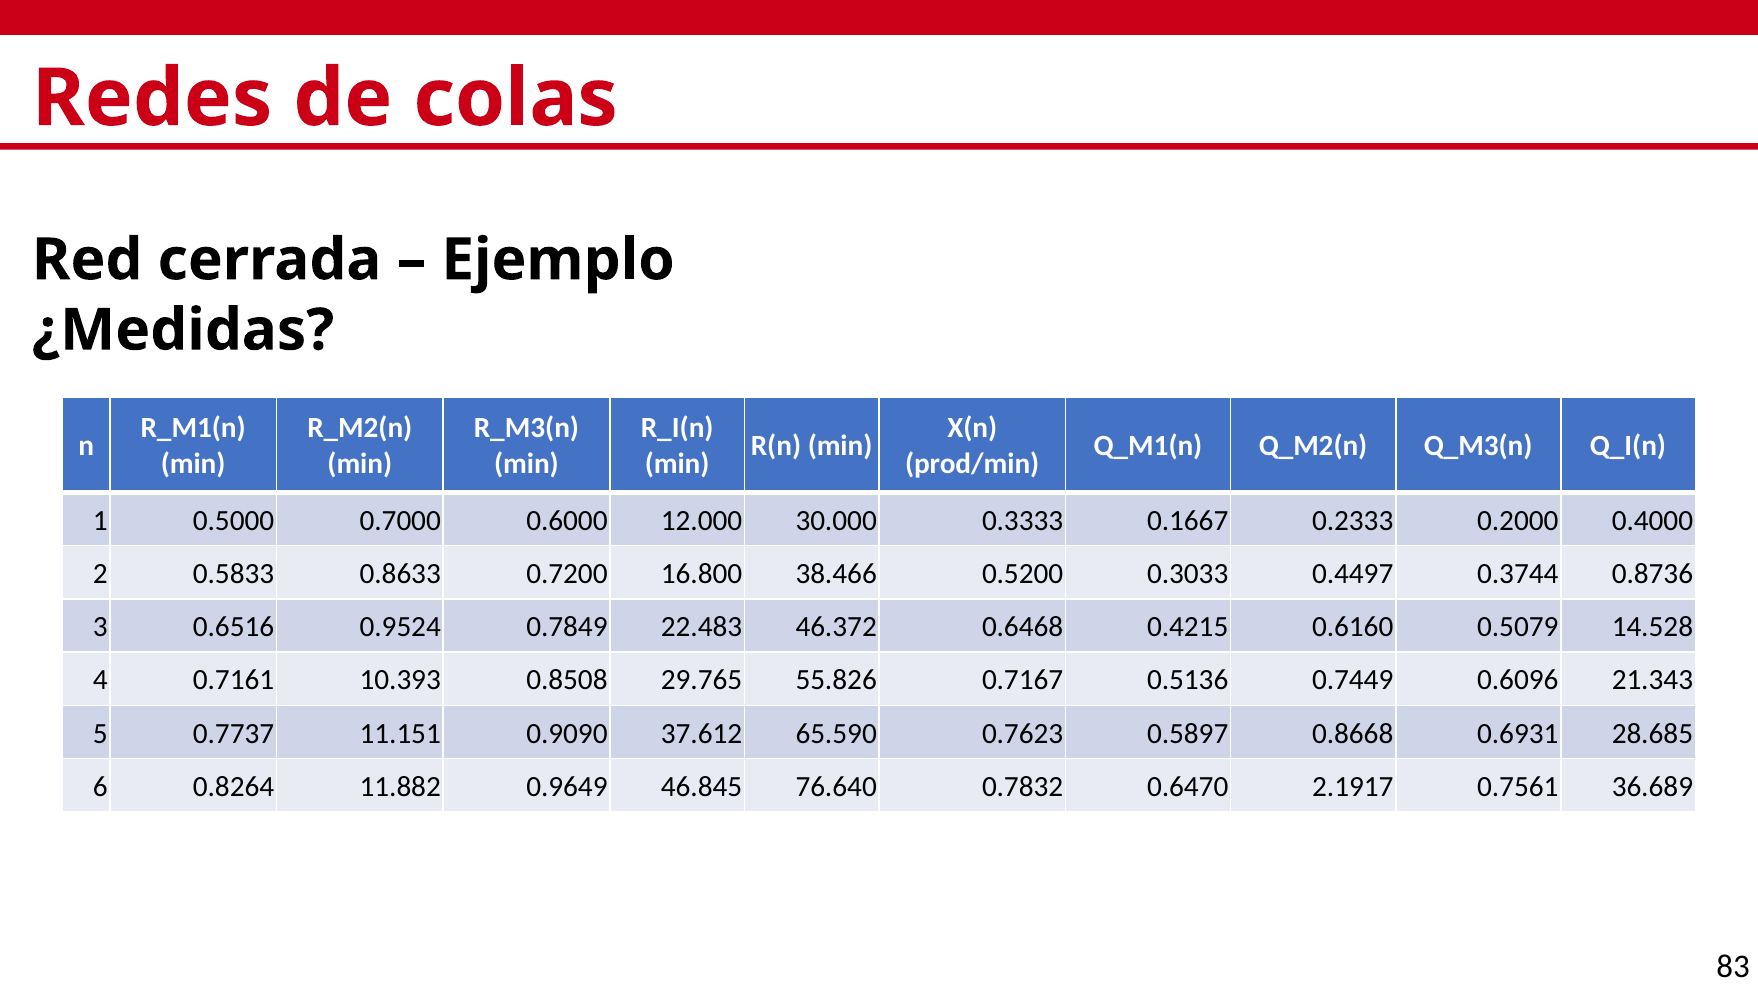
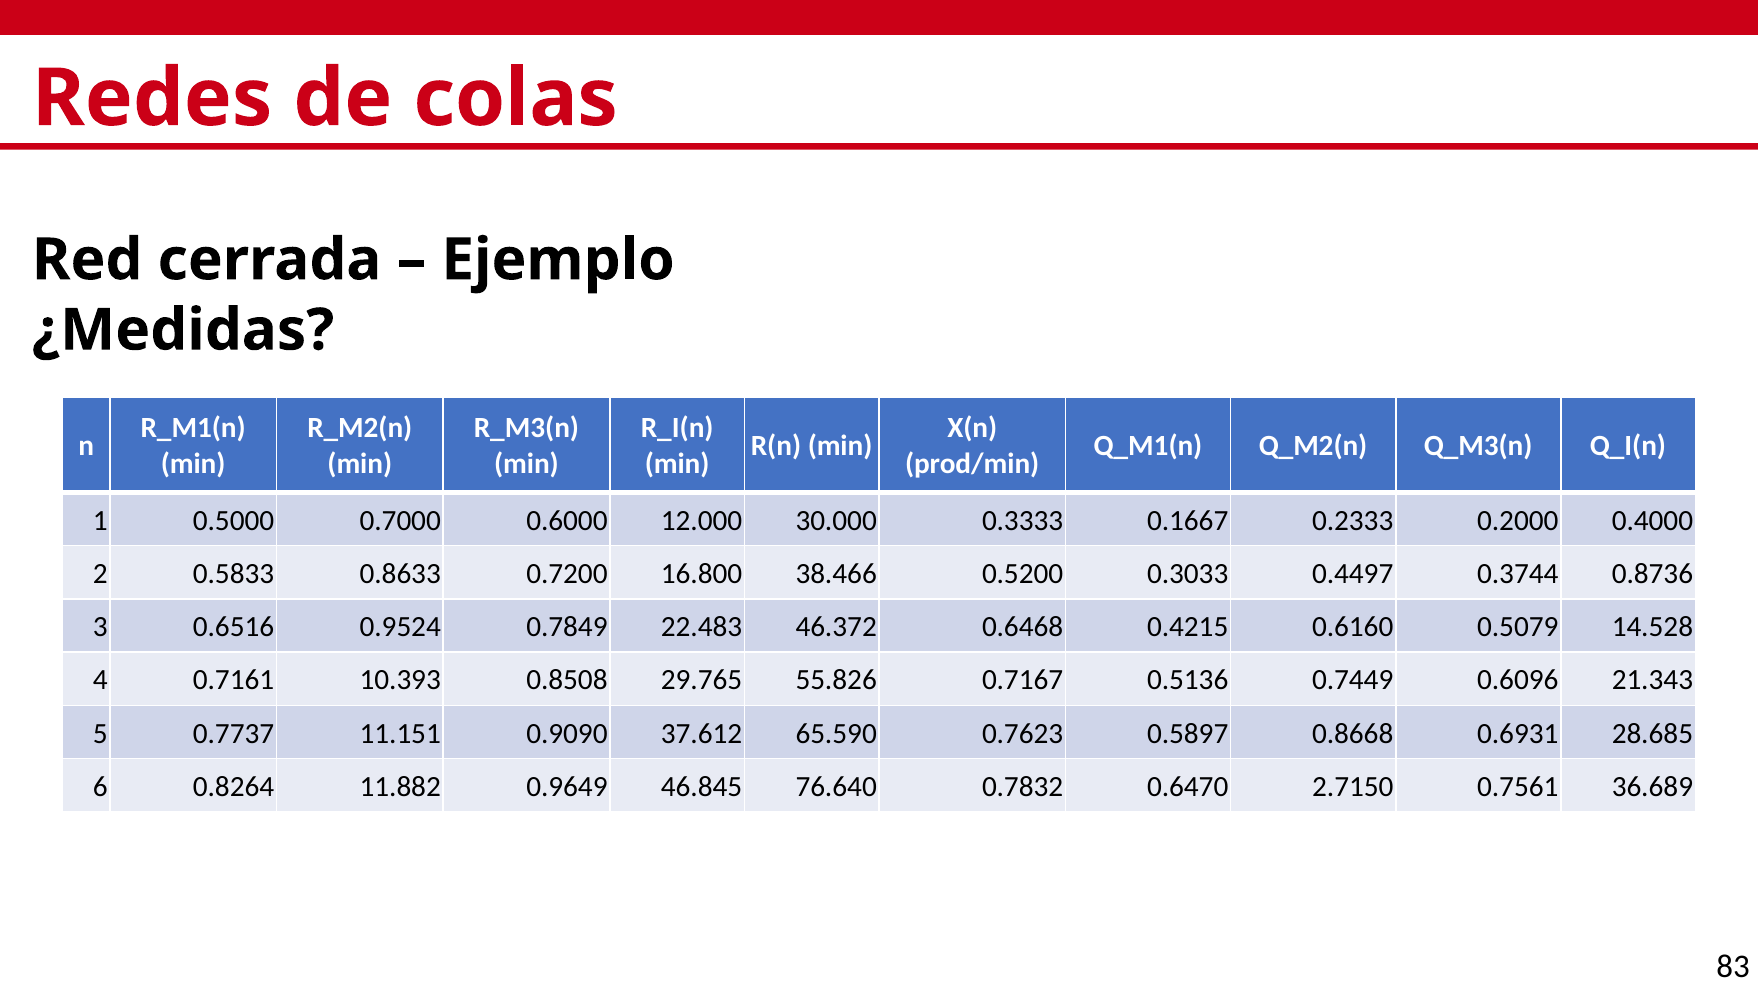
2.1917: 2.1917 -> 2.7150 (1353, 787)
